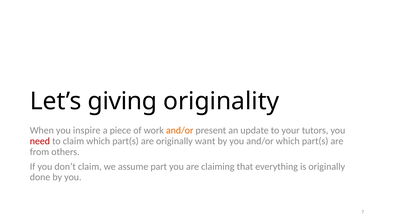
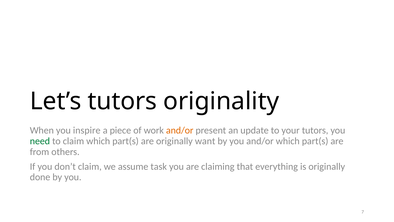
Let’s giving: giving -> tutors (122, 101)
need colour: red -> green (40, 141)
part: part -> task (159, 166)
